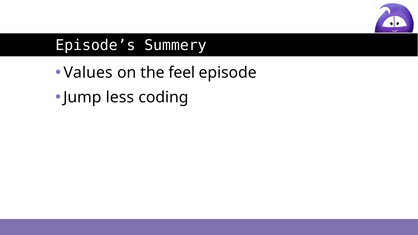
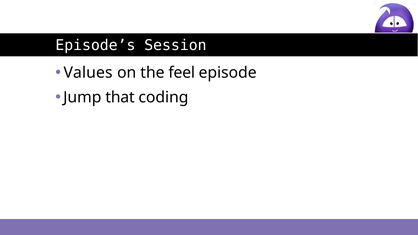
Summery: Summery -> Session (175, 45)
less: less -> that (120, 97)
